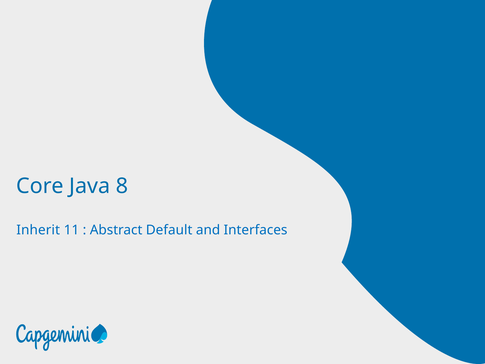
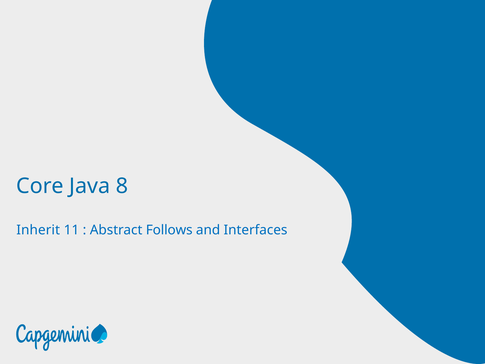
Default: Default -> Follows (169, 230)
